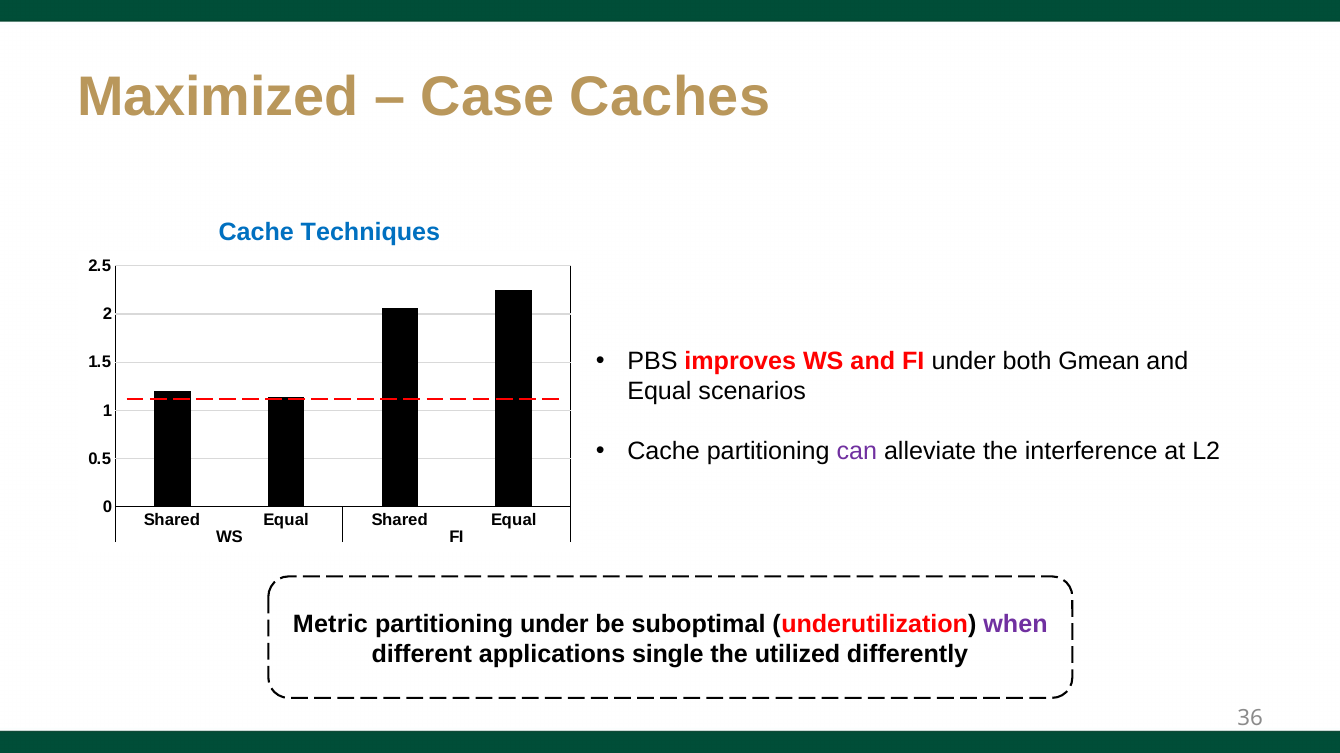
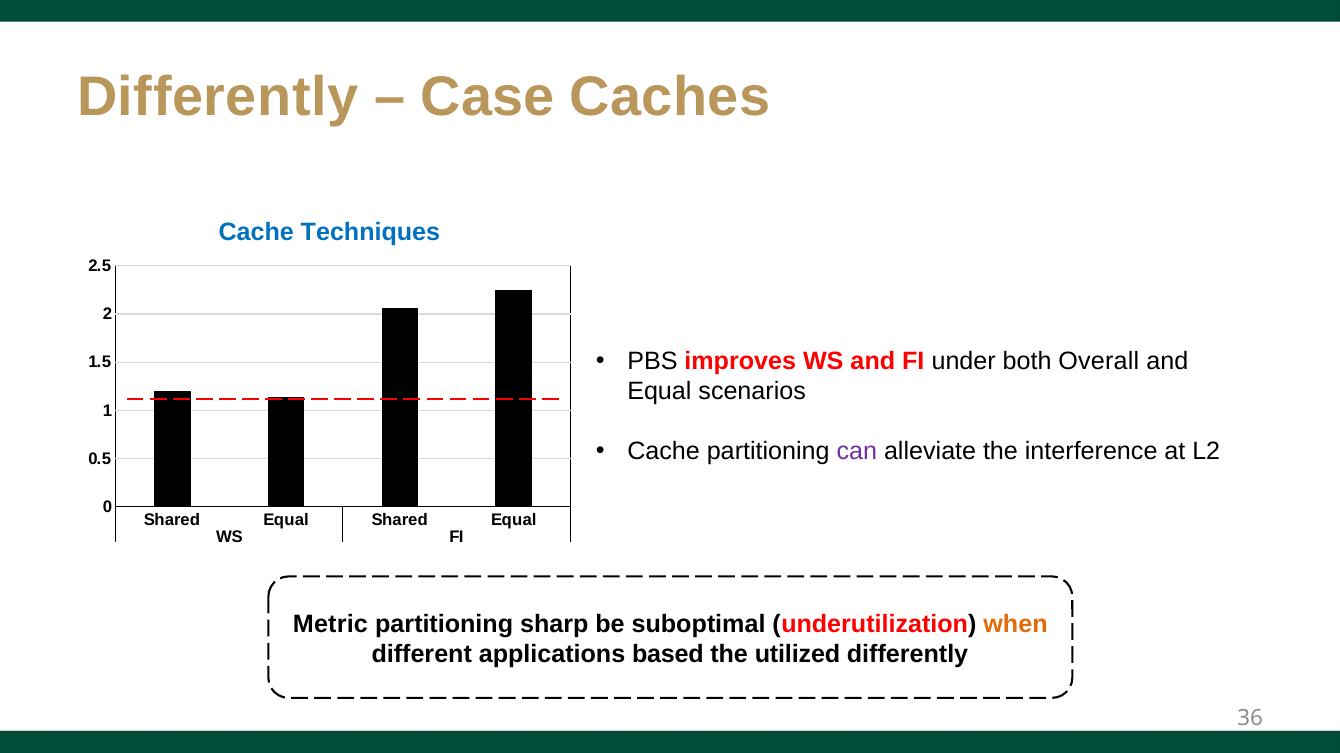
Maximized: Maximized -> Differently (218, 97)
Gmean: Gmean -> Overall (1099, 361)
partitioning under: under -> sharp (554, 624)
when colour: purple -> orange (1016, 624)
single: single -> based (668, 655)
